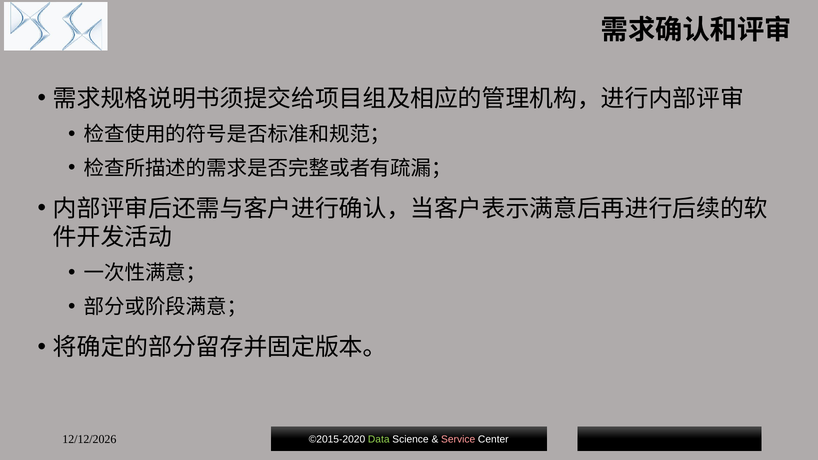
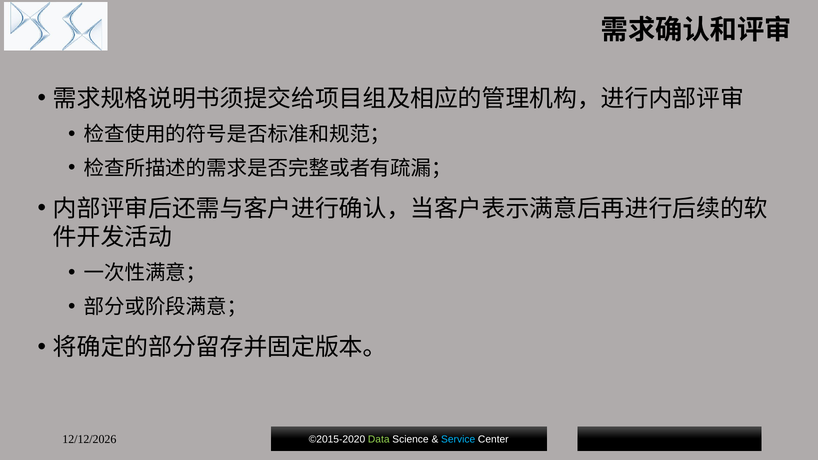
Service colour: pink -> light blue (458, 439)
